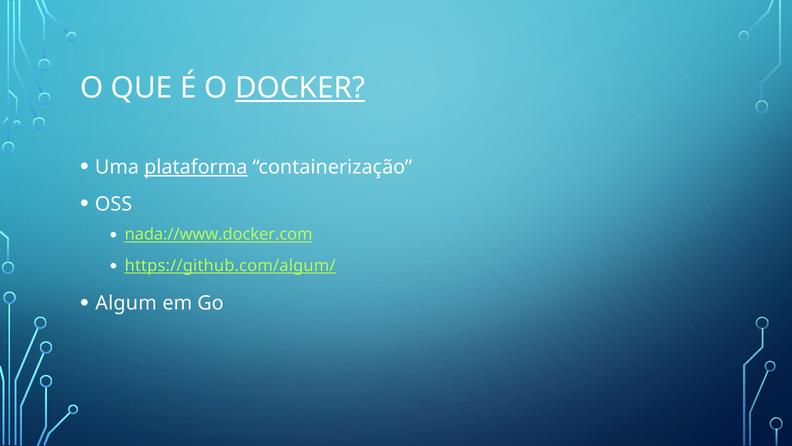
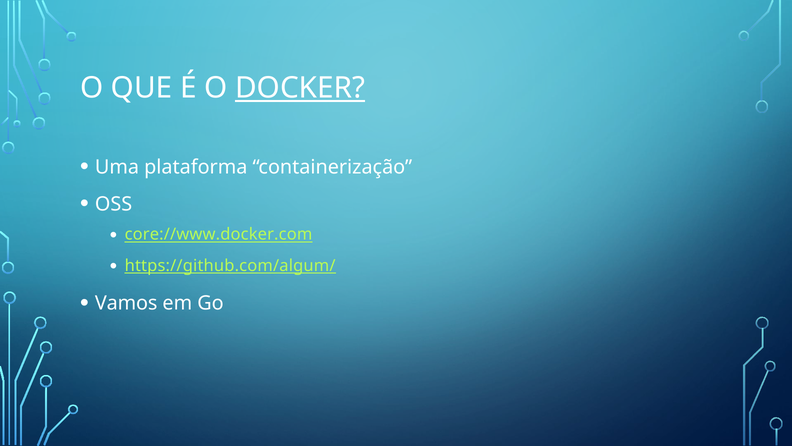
plataforma underline: present -> none (196, 167)
nada://www.docker.com: nada://www.docker.com -> core://www.docker.com (218, 234)
Algum: Algum -> Vamos (126, 303)
